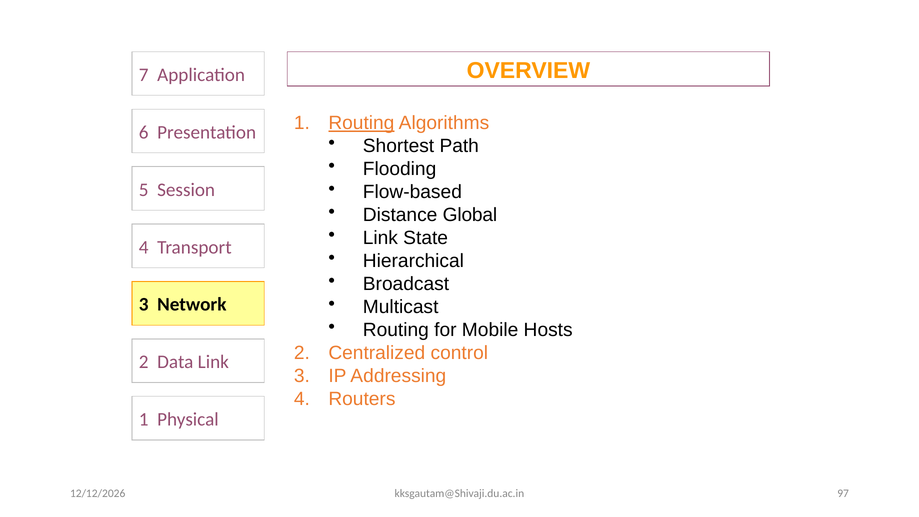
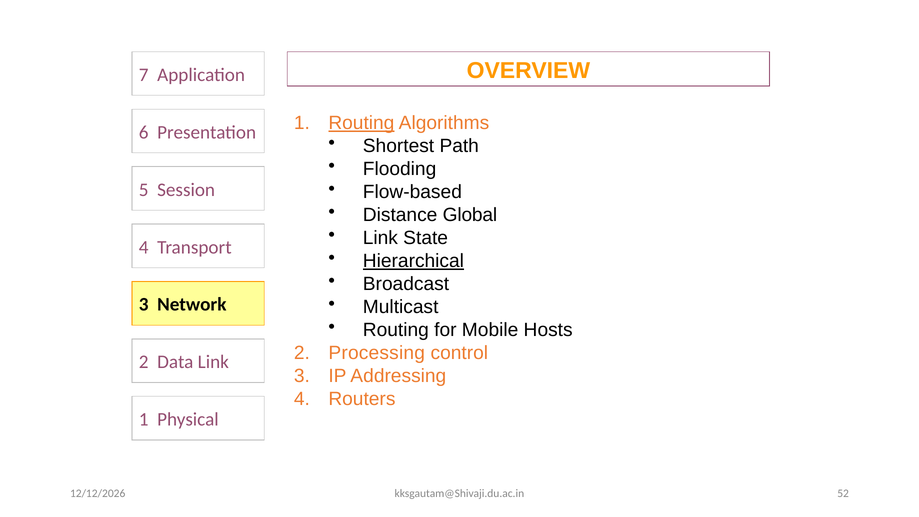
Hierarchical underline: none -> present (413, 261)
Centralized: Centralized -> Processing (377, 353)
97: 97 -> 52 (843, 494)
